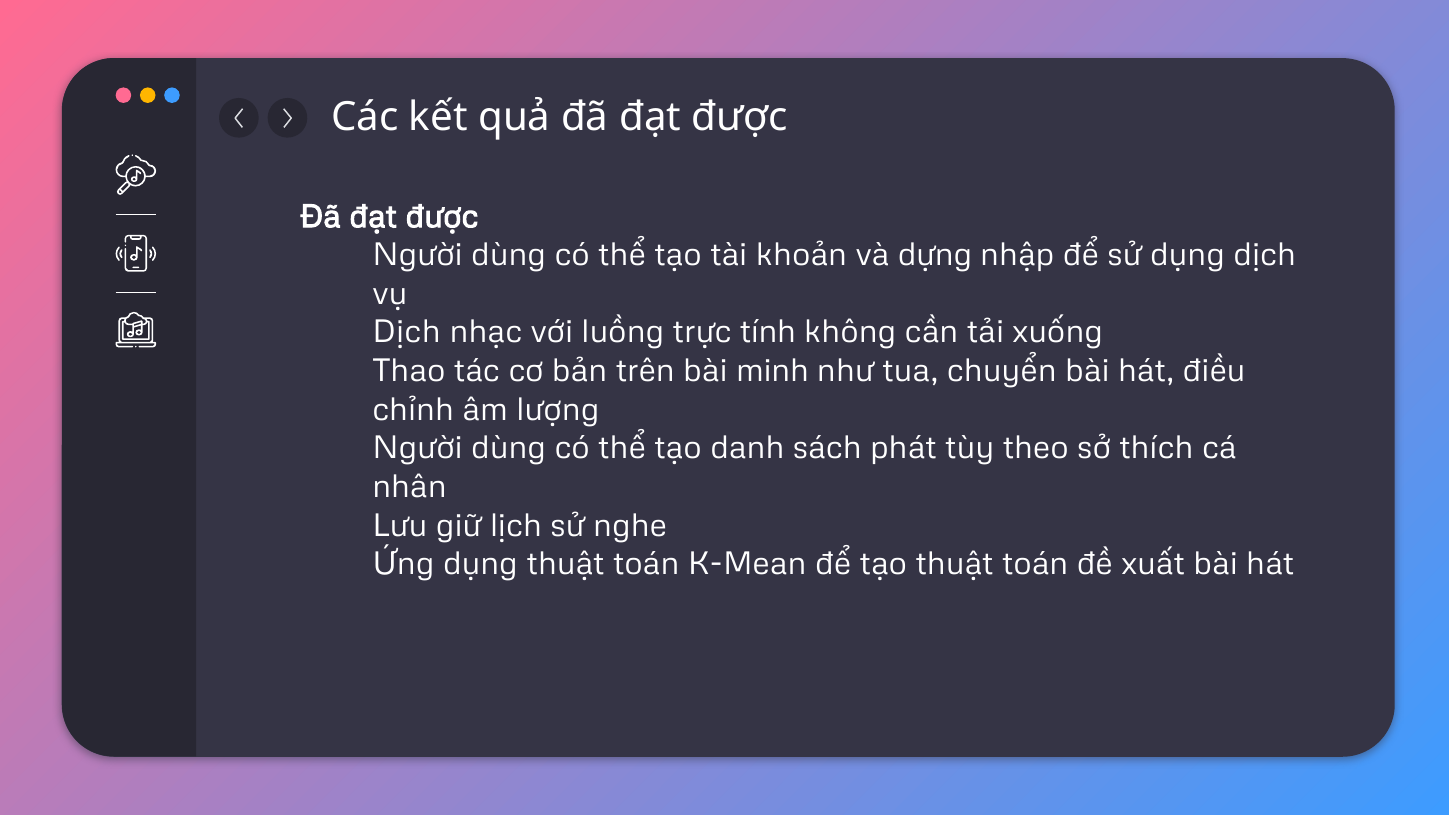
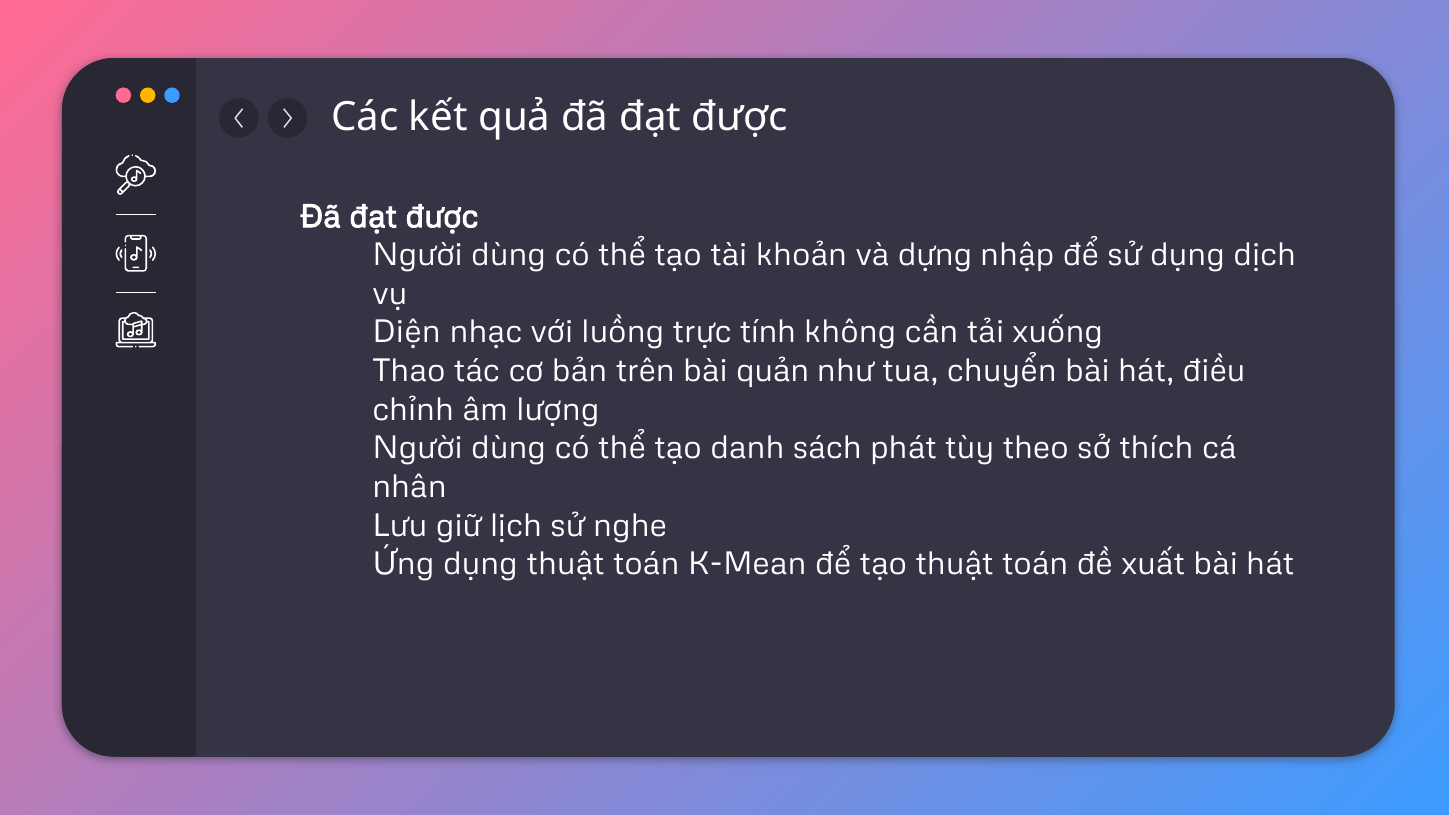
Dịch: Dịch -> Diện (407, 332)
minh: minh -> quản (773, 371)
